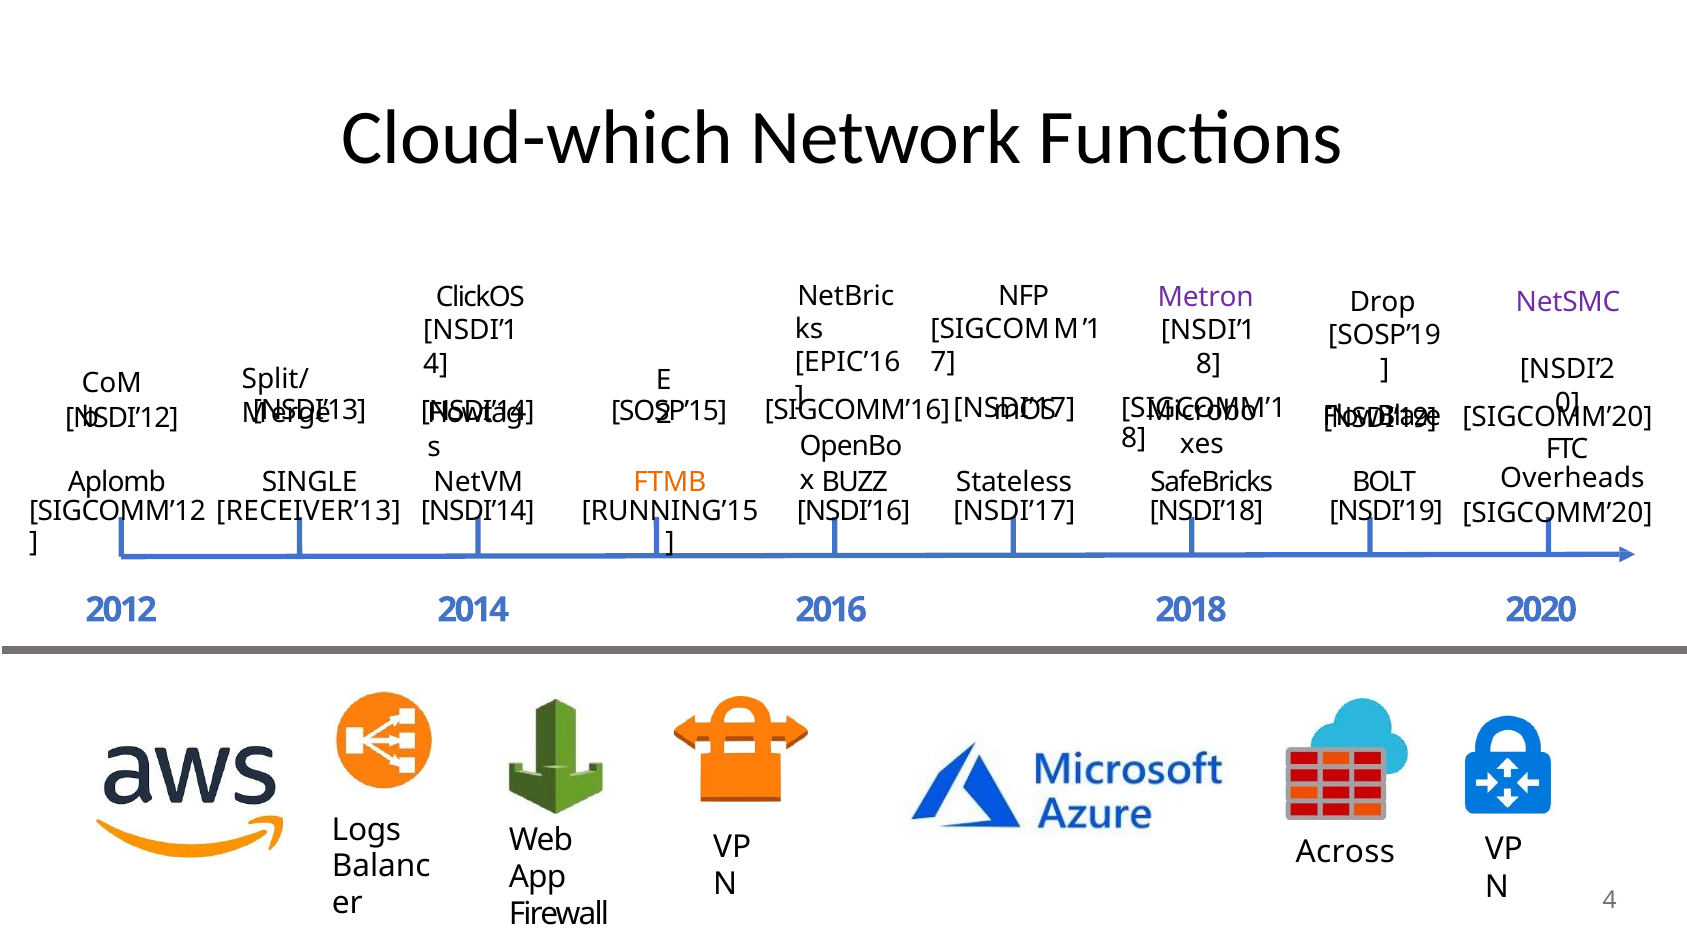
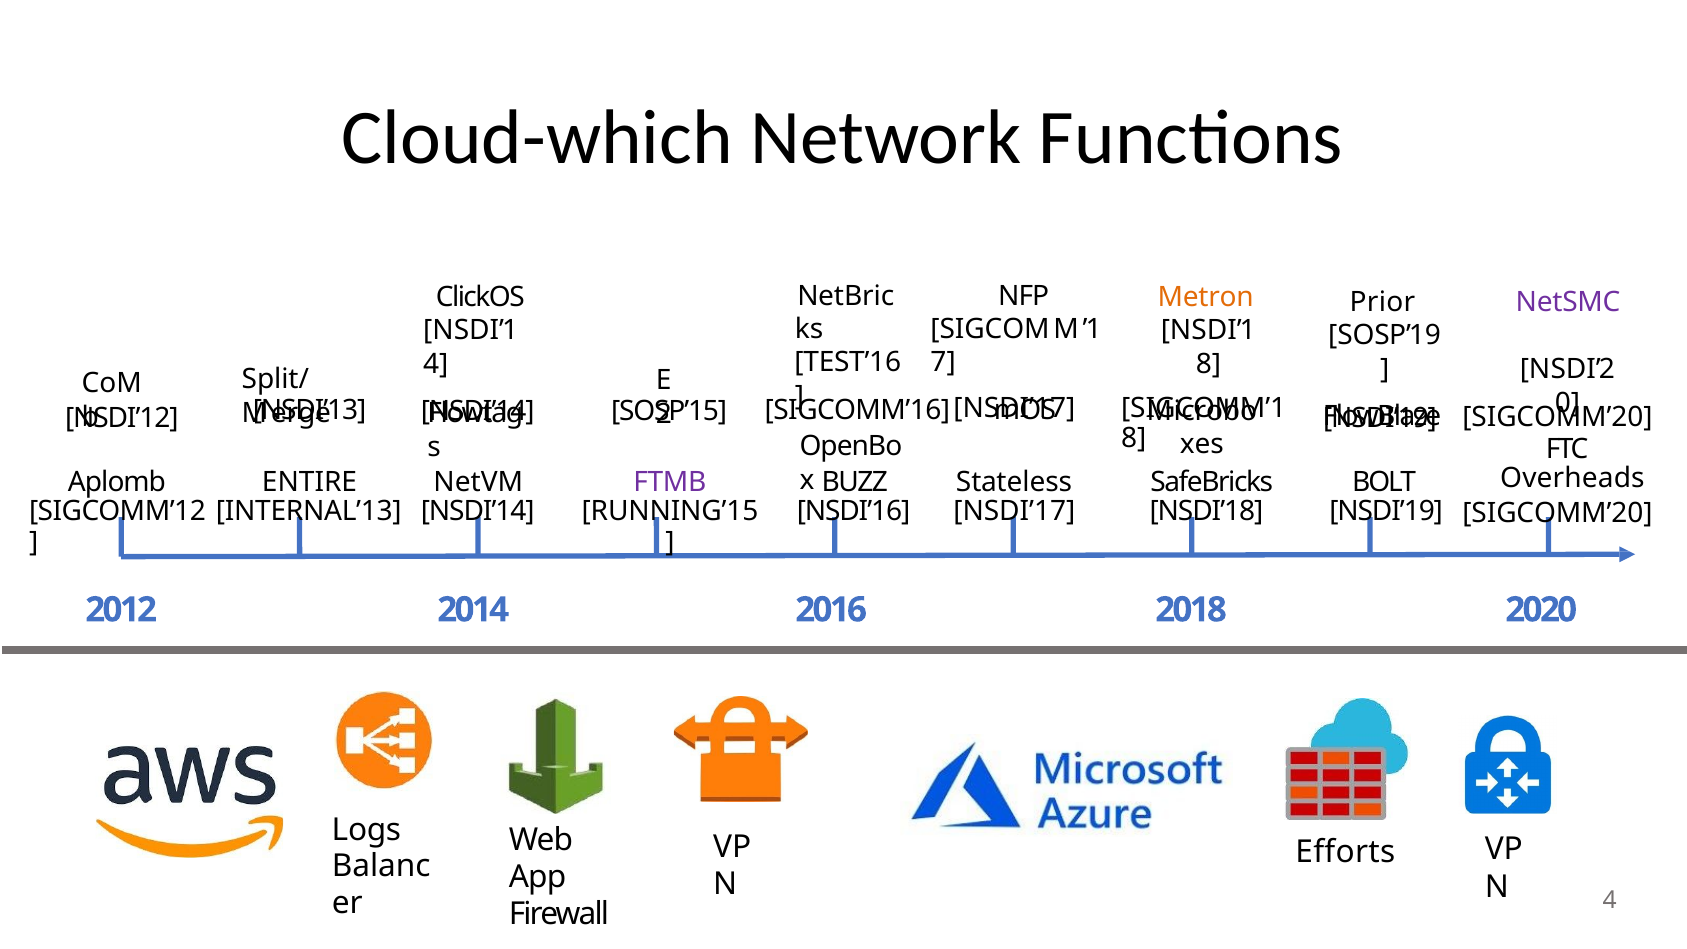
Metron colour: purple -> orange (1206, 297)
Drop: Drop -> Prior (1382, 302)
EPIC’16: EPIC’16 -> TEST’16 (848, 363)
SINGLE: SINGLE -> ENTIRE (310, 482)
FTMB colour: orange -> purple (670, 482)
RECEIVER’13: RECEIVER’13 -> INTERNAL’13 (309, 511)
Across: Across -> Efforts (1345, 852)
